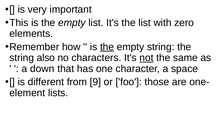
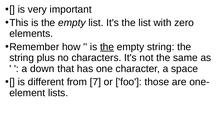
also: also -> plus (46, 58)
not underline: present -> none (146, 58)
9: 9 -> 7 (95, 82)
